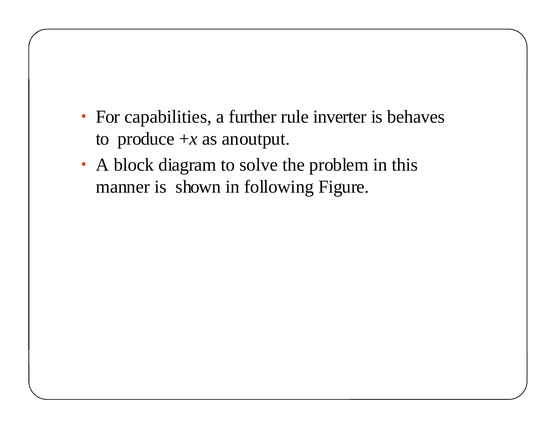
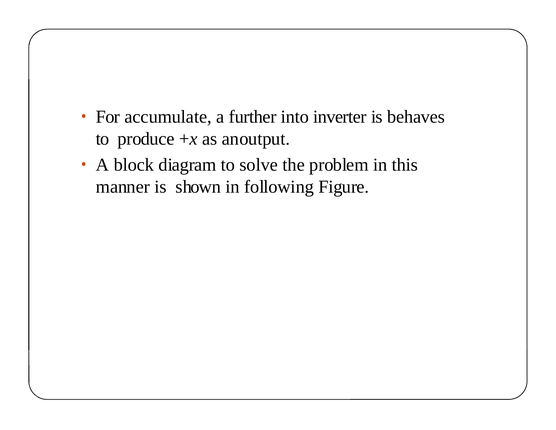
capabilities: capabilities -> accumulate (168, 117)
rule: rule -> into (295, 117)
